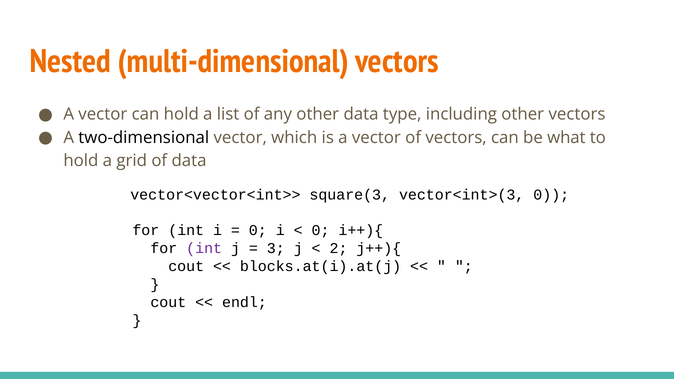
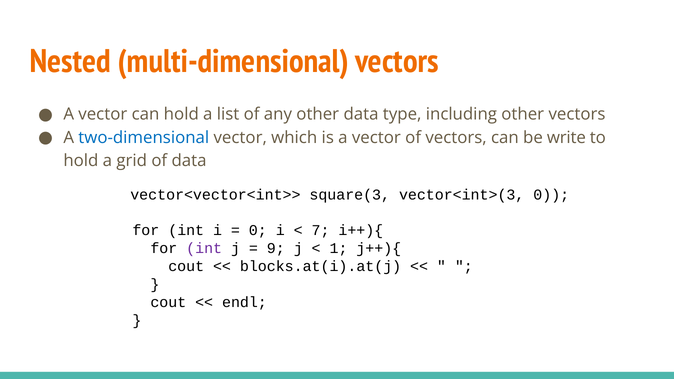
two-dimensional colour: black -> blue (144, 138)
what: what -> write (566, 138)
0: 0 -> 7 (321, 231)
3: 3 -> 9 (276, 249)
2: 2 -> 1 (339, 249)
